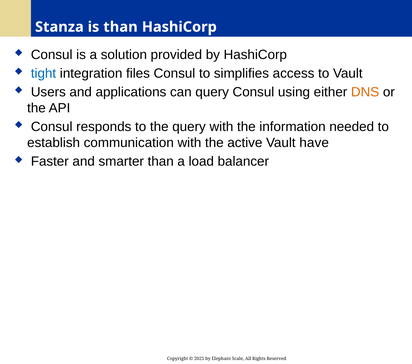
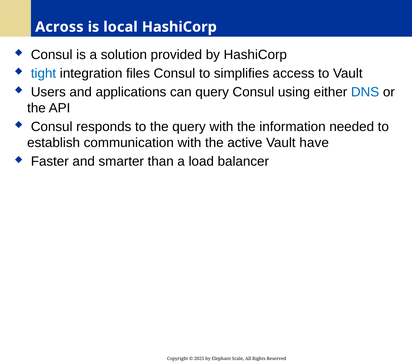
Stanza: Stanza -> Across (59, 27)
is than: than -> local (121, 27)
DNS colour: orange -> blue (365, 92)
